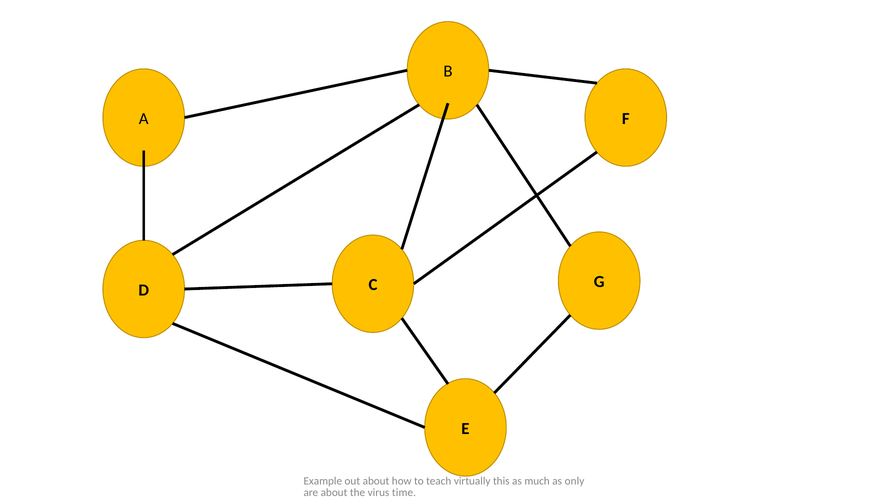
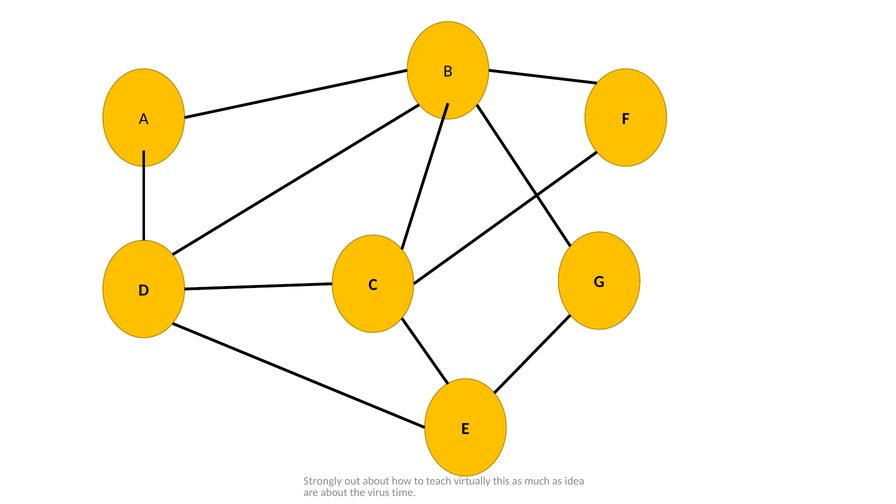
Example: Example -> Strongly (323, 481)
only: only -> idea (575, 481)
